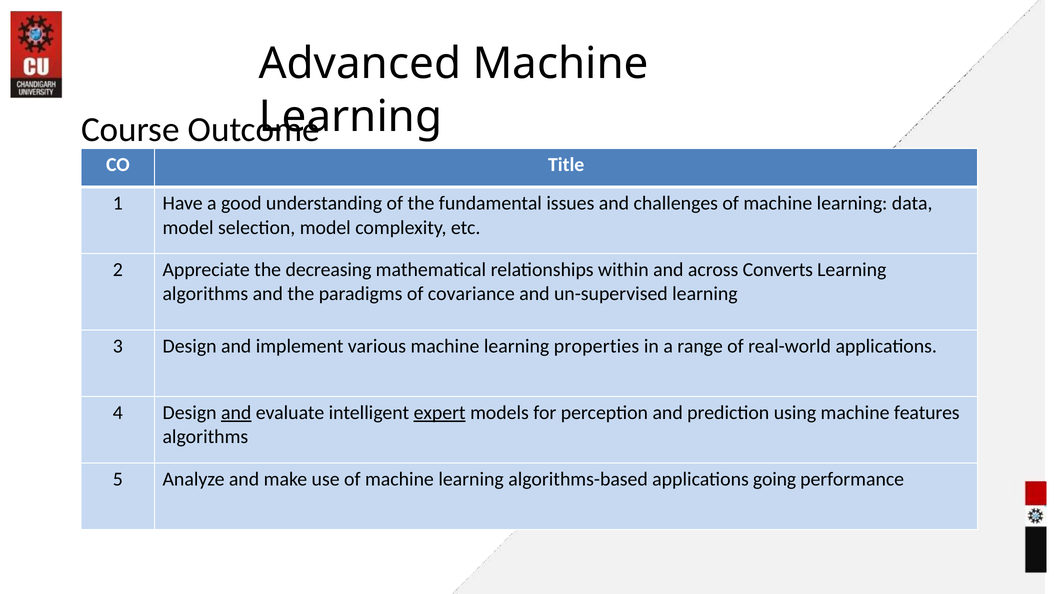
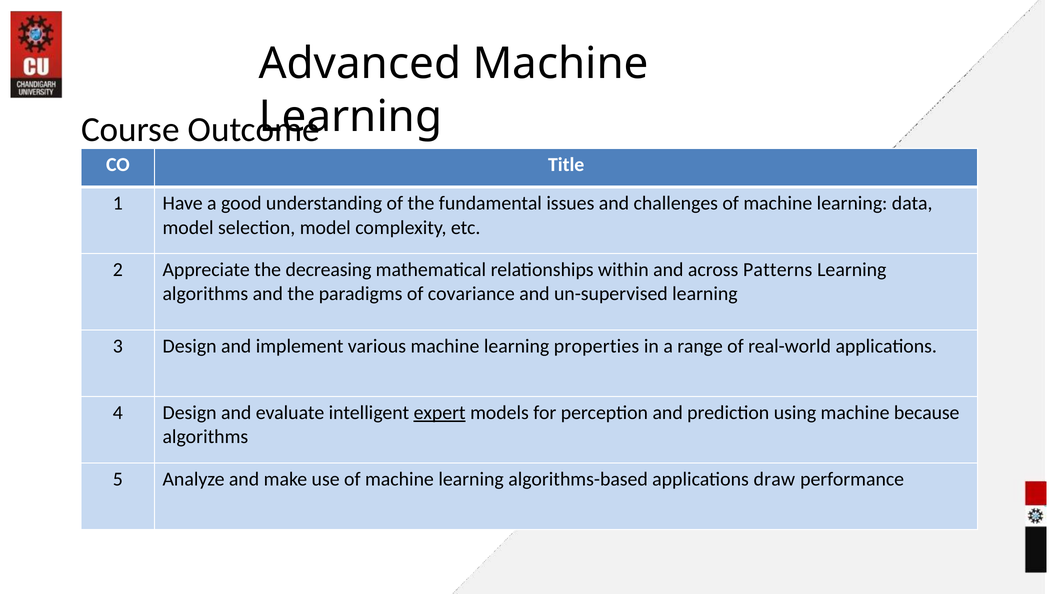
Converts: Converts -> Patterns (778, 270)
and underline: present -> none (236, 413)
features: features -> because (927, 413)
going: going -> draw (774, 480)
